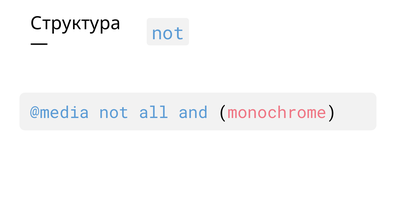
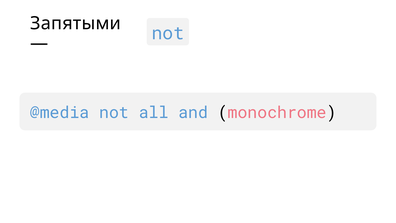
Структура: Структура -> Запятыми (76, 23)
